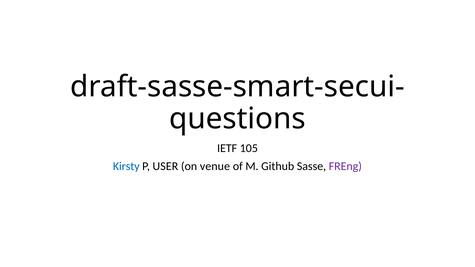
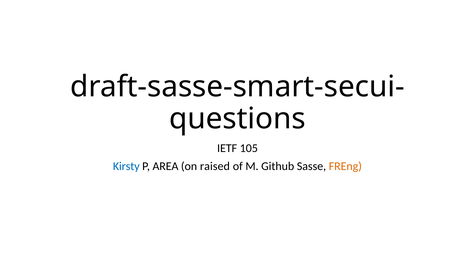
USER: USER -> AREA (165, 166)
venue: venue -> raised (215, 166)
FREng colour: purple -> orange (345, 166)
